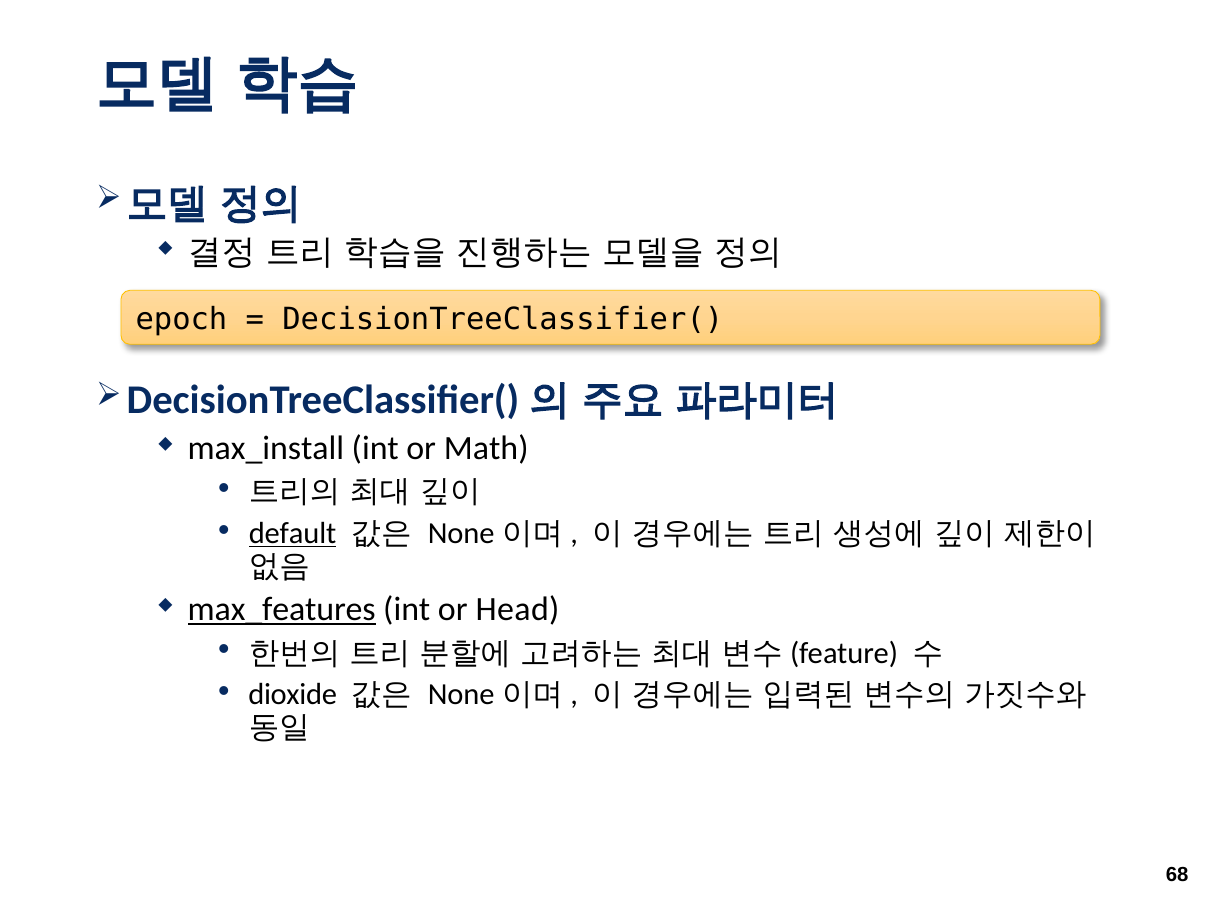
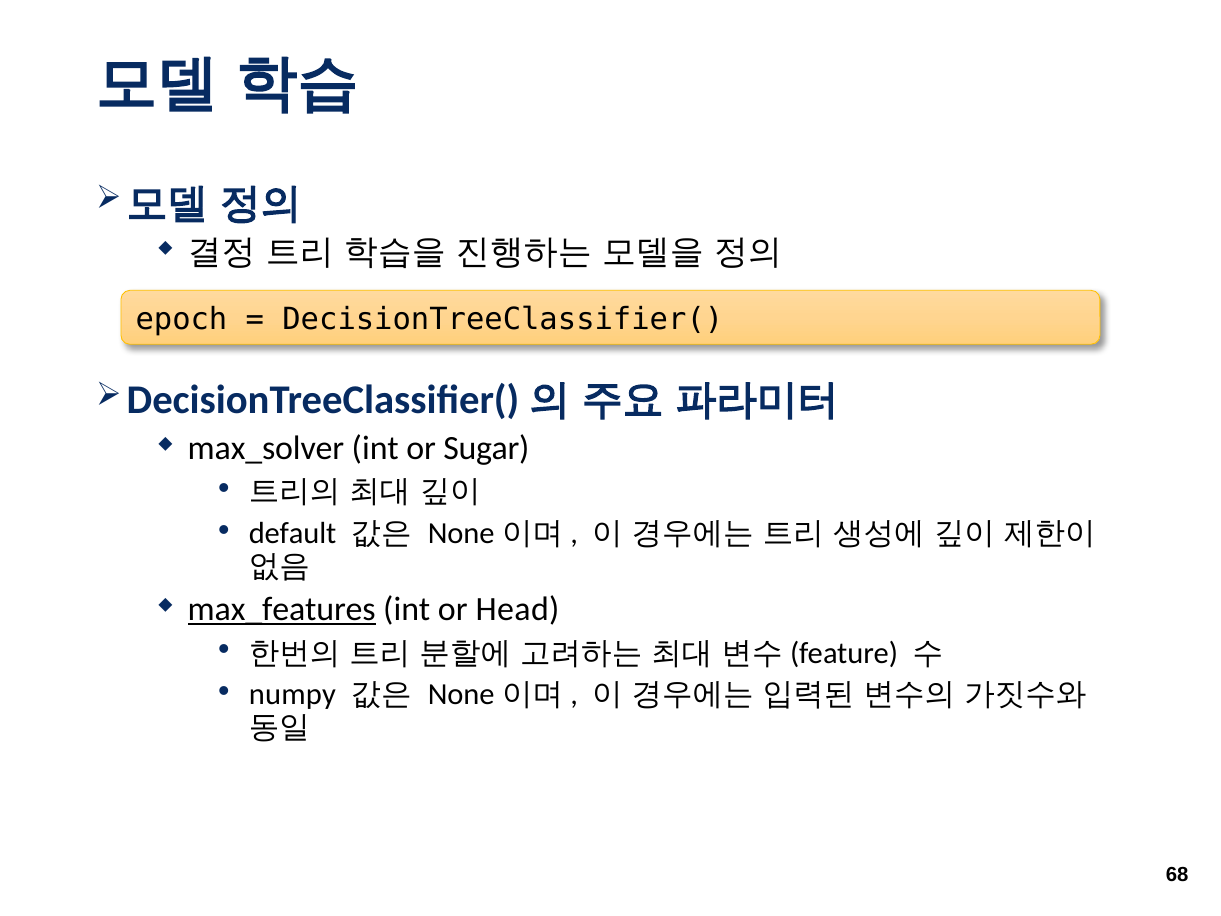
max_install: max_install -> max_solver (266, 449)
Math: Math -> Sugar (486, 449)
default underline: present -> none (293, 533)
dioxide: dioxide -> numpy (292, 694)
